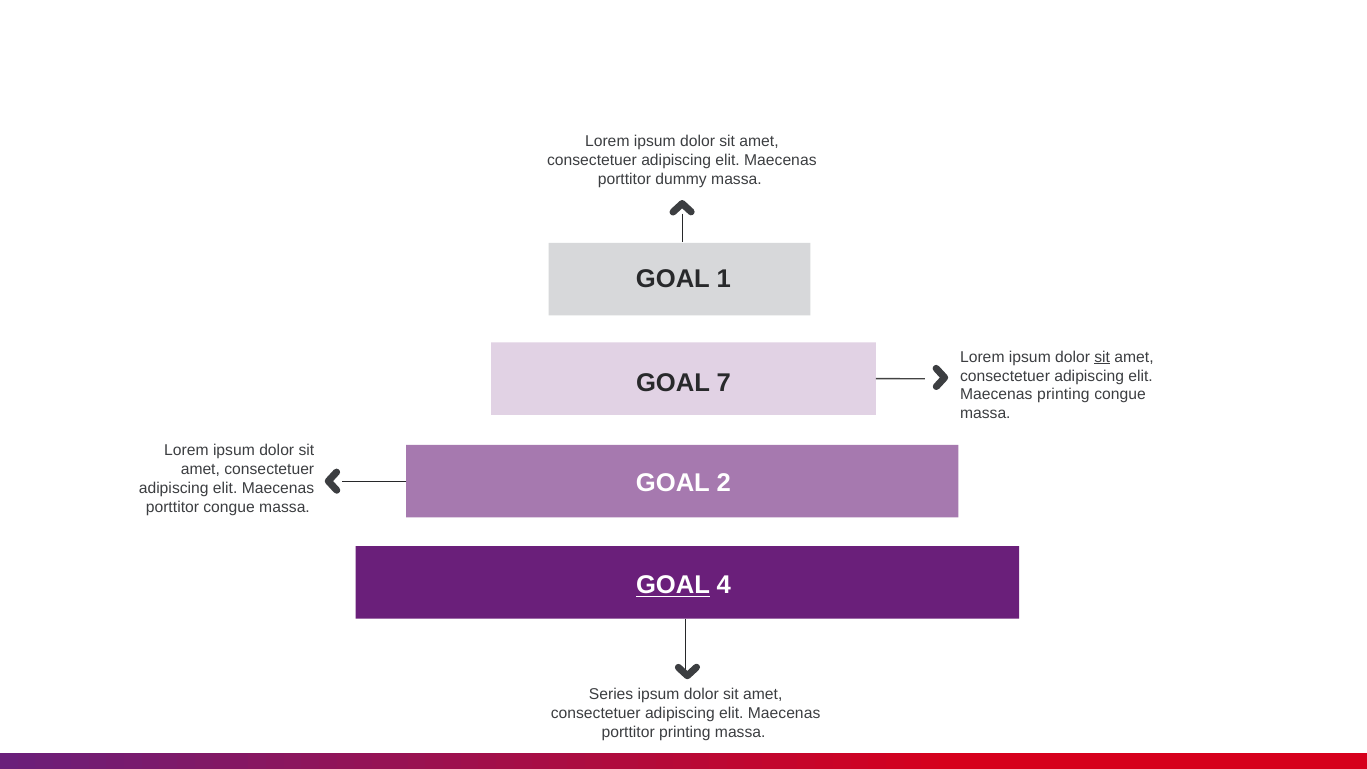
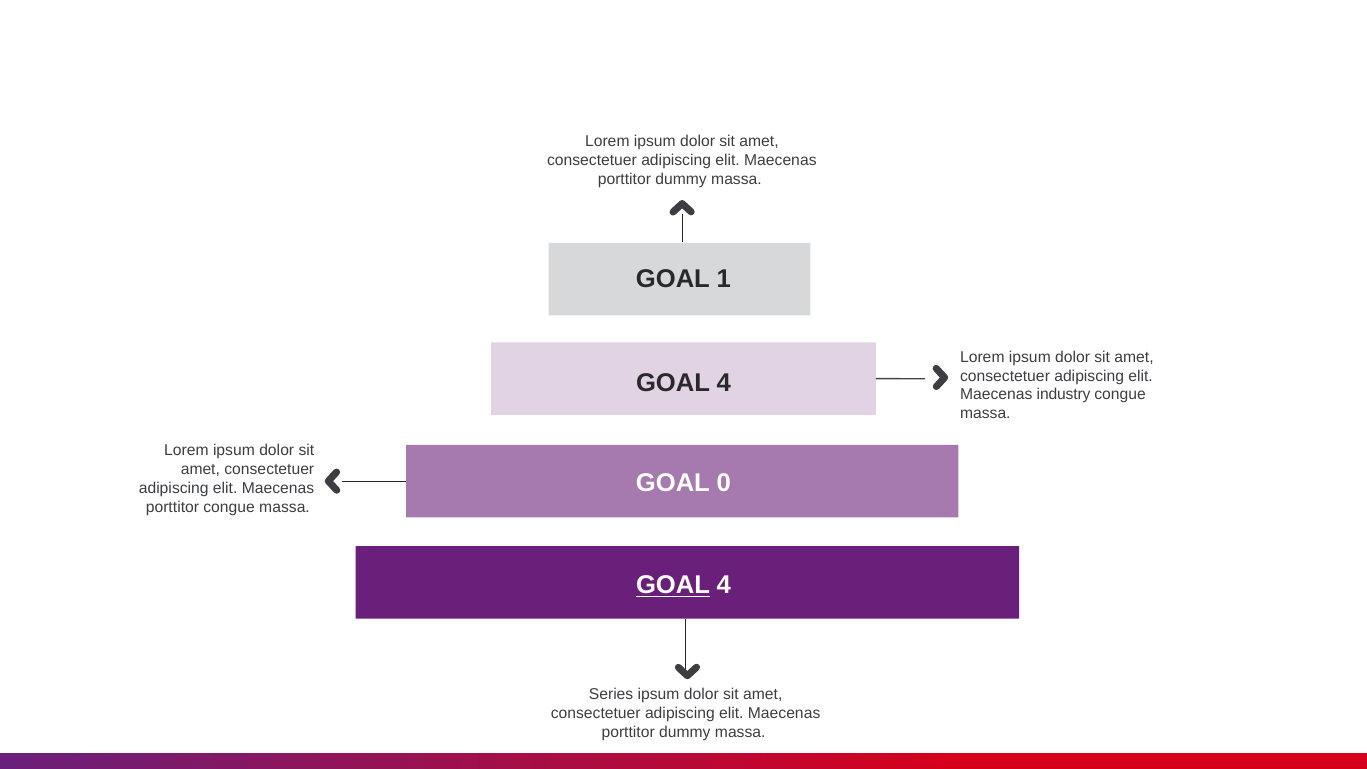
sit underline: present -> none (1102, 357)
7: 7 -> 4 (724, 383)
Maecenas printing: printing -> industry (1064, 395)
2: 2 -> 0 (724, 483)
printing: printing -> dummy (685, 732)
